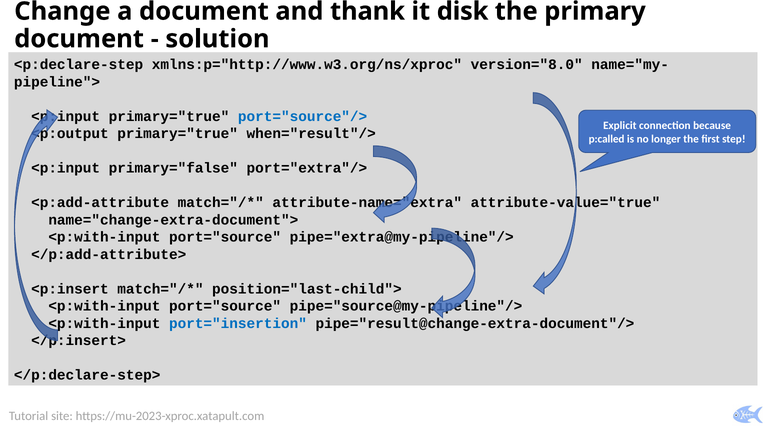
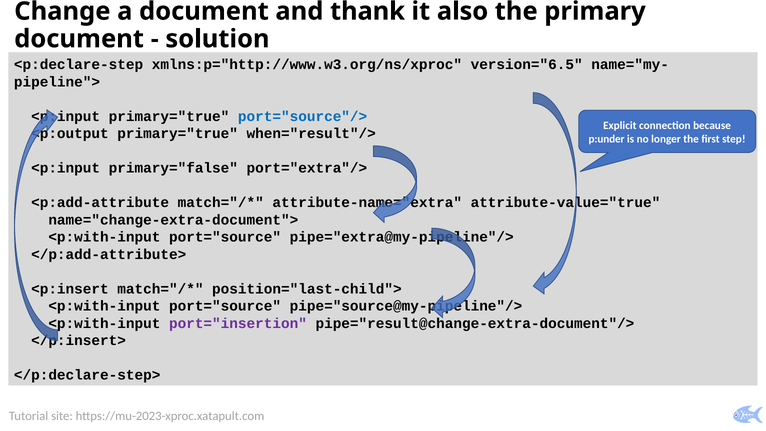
disk: disk -> also (463, 11)
version="8.0: version="8.0 -> version="6.5 (527, 65)
p:called: p:called -> p:under (607, 139)
port="insertion colour: blue -> purple (238, 323)
